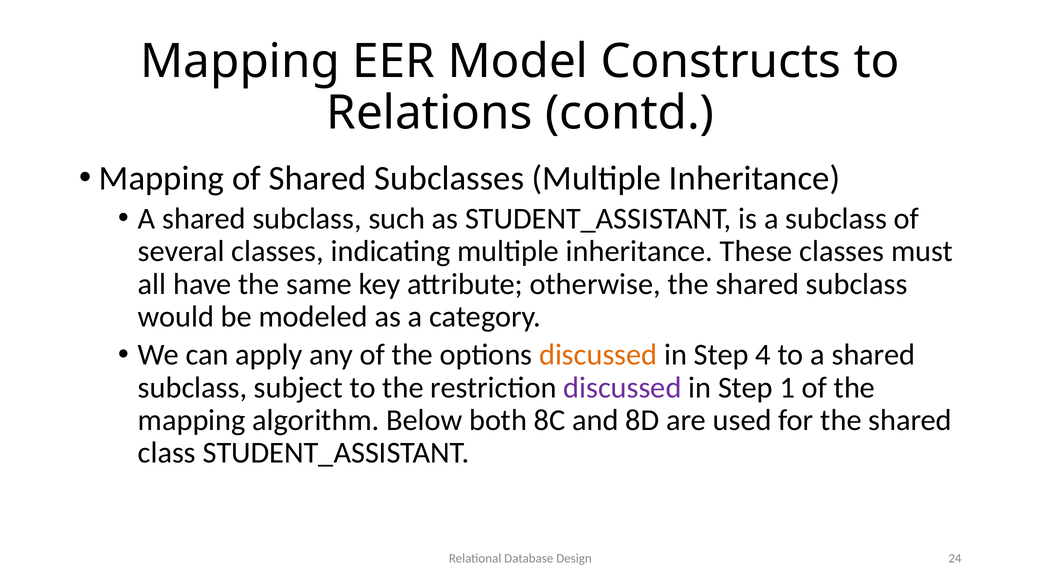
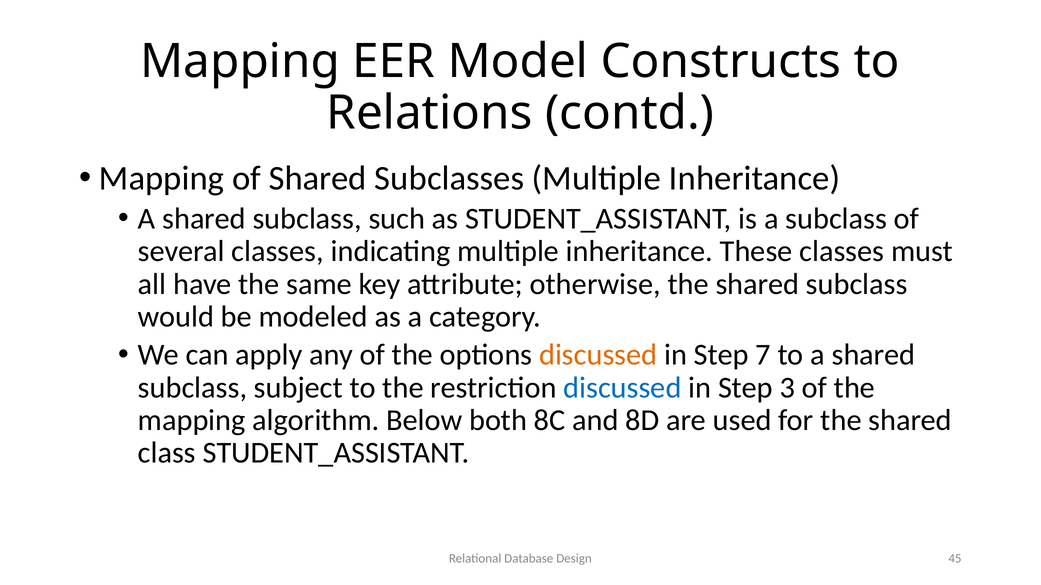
4: 4 -> 7 (763, 355)
discussed colour: purple -> blue (622, 388)
1: 1 -> 3 (787, 388)
24: 24 -> 45 (955, 559)
